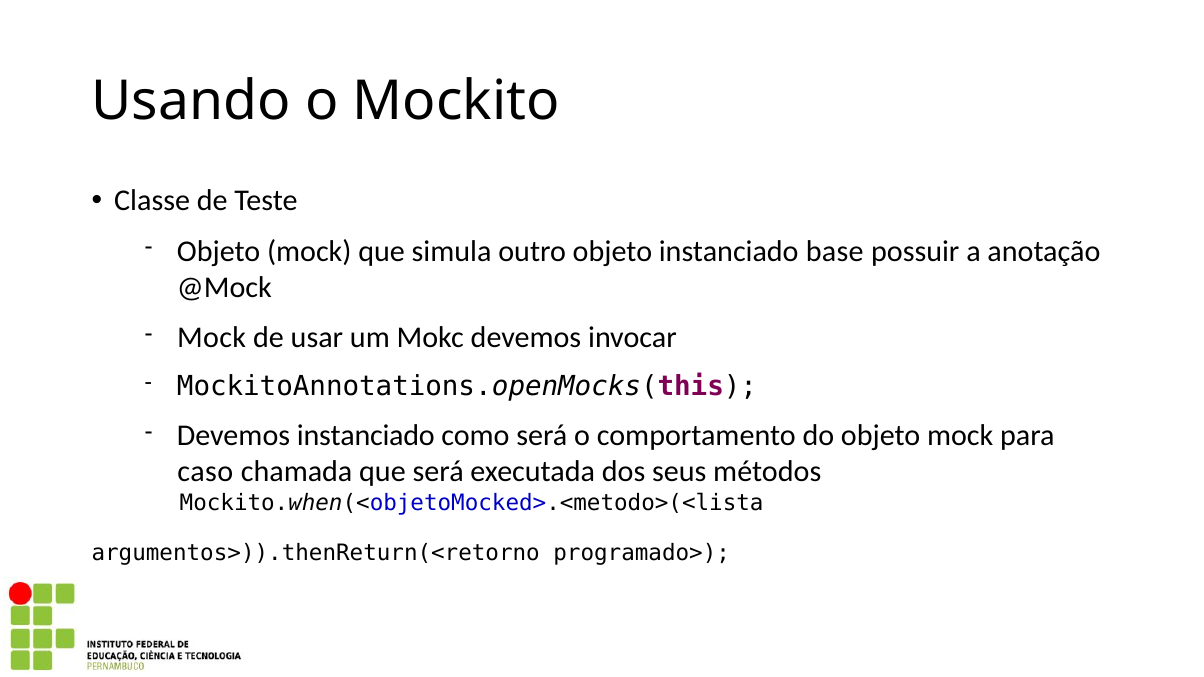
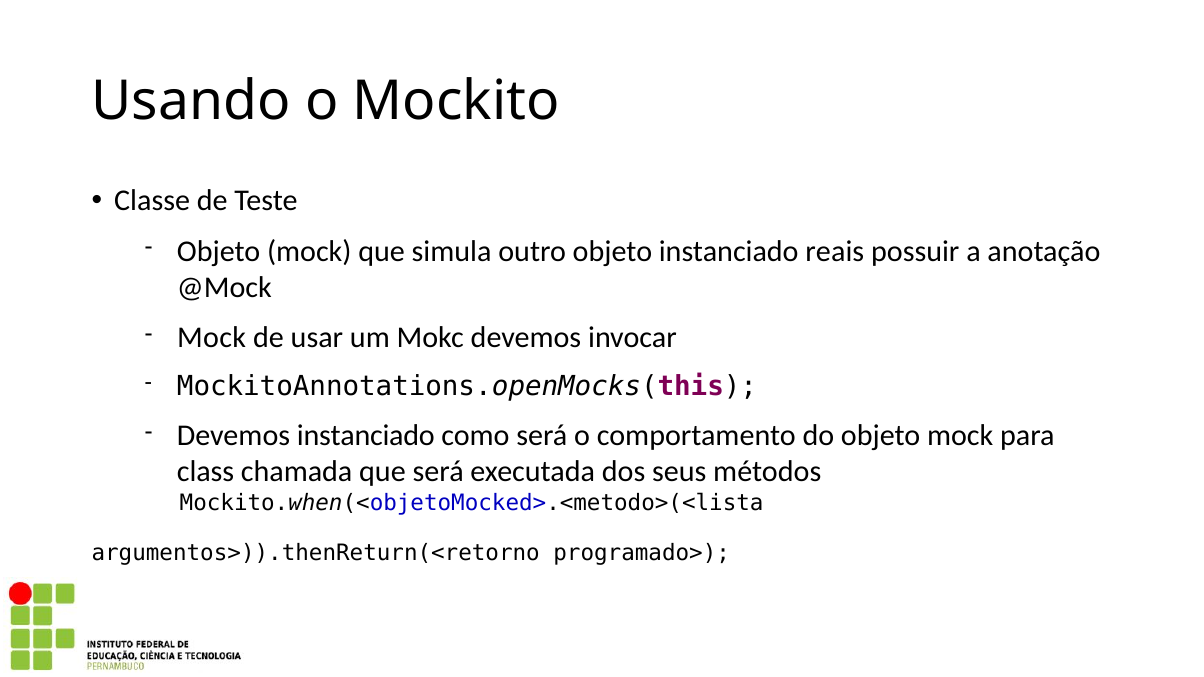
base: base -> reais (835, 252)
caso: caso -> class (206, 472)
